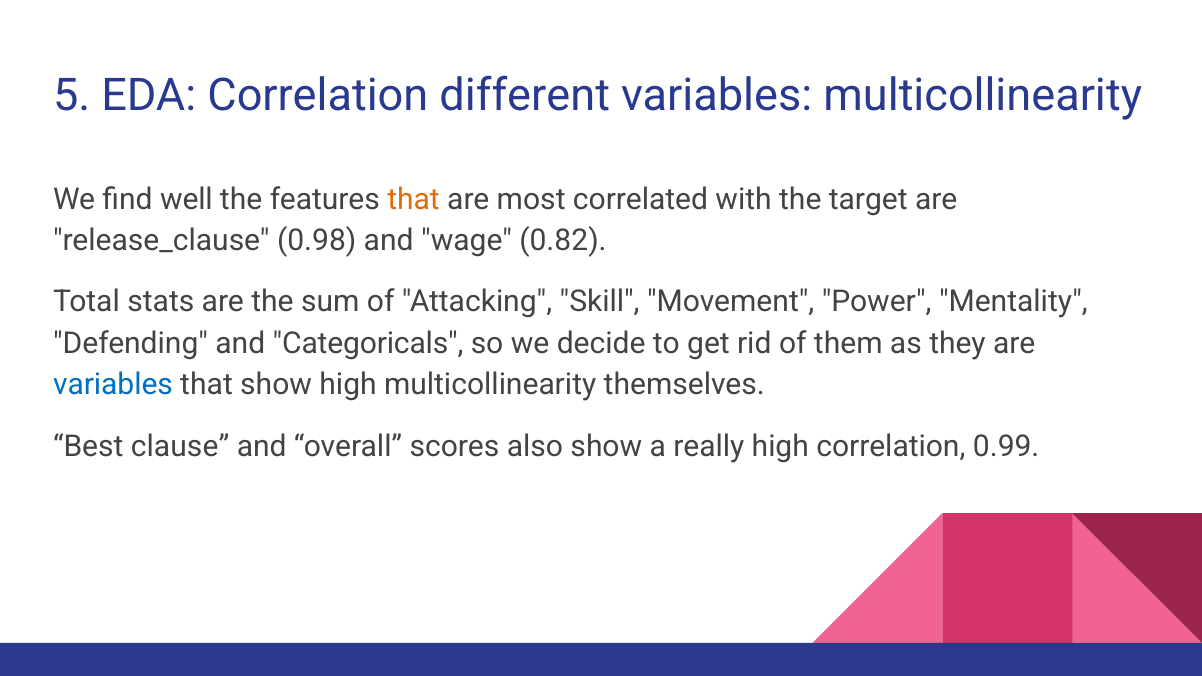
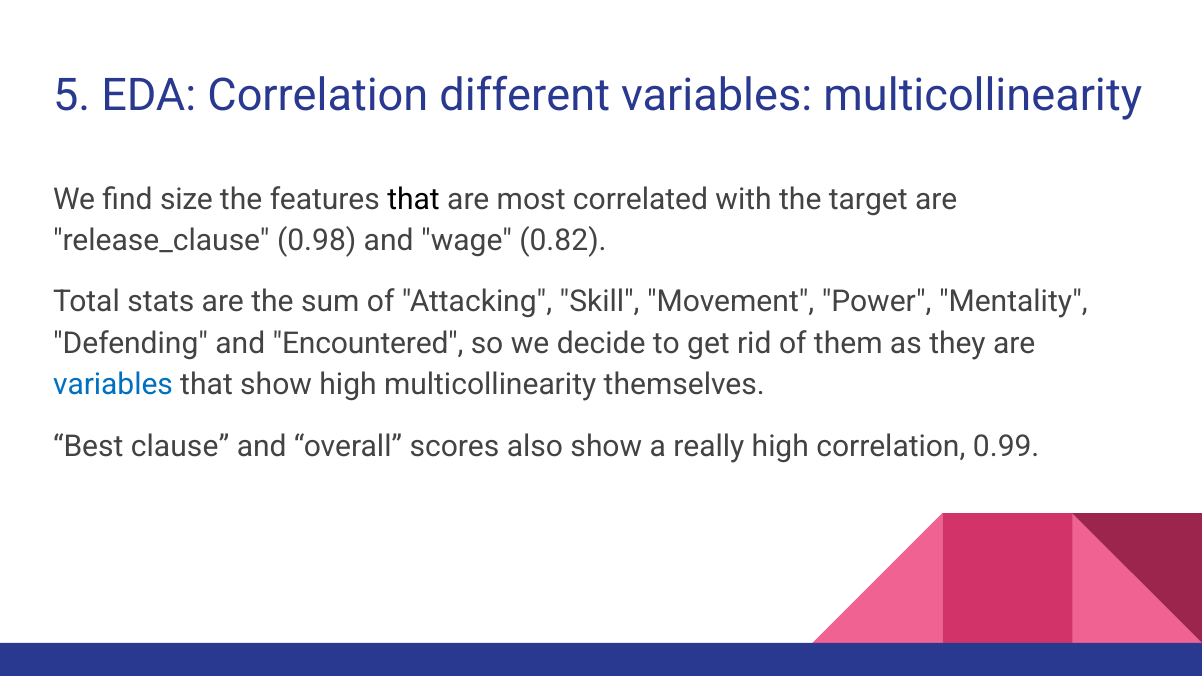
well: well -> size (186, 199)
that colour: orange -> black (413, 199)
Categoricals: Categoricals -> Encountered (368, 344)
